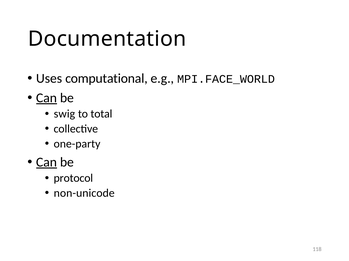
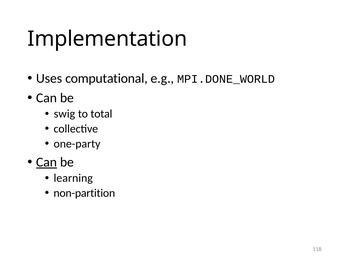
Documentation: Documentation -> Implementation (107, 39)
MPI.FACE_WORLD: MPI.FACE_WORLD -> MPI.DONE_WORLD (226, 79)
Can underline: present -> none (47, 98)
protocol: protocol -> learning (73, 179)
non-unicode: non-unicode -> non-partition (84, 194)
